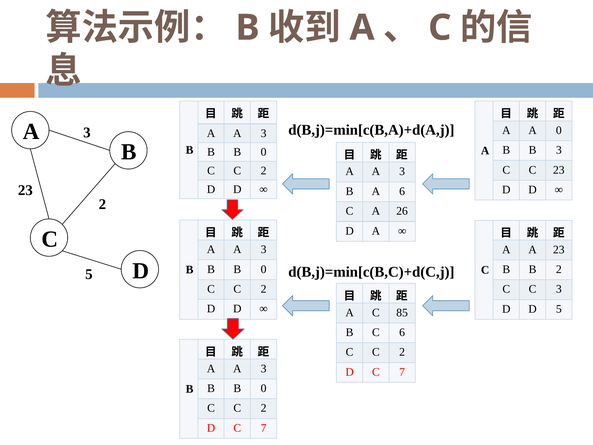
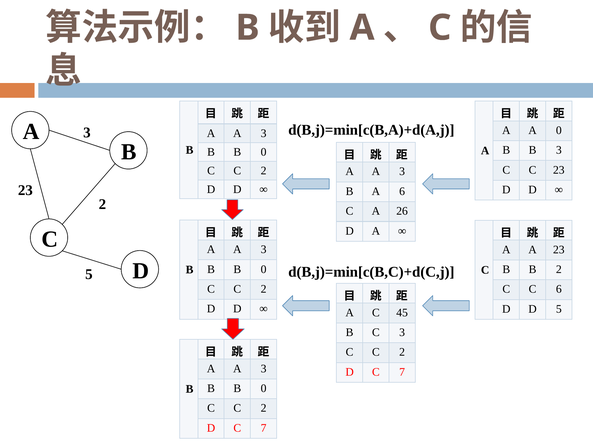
C 3: 3 -> 6 (559, 289)
85: 85 -> 45 (402, 312)
C 6: 6 -> 3 (402, 332)
